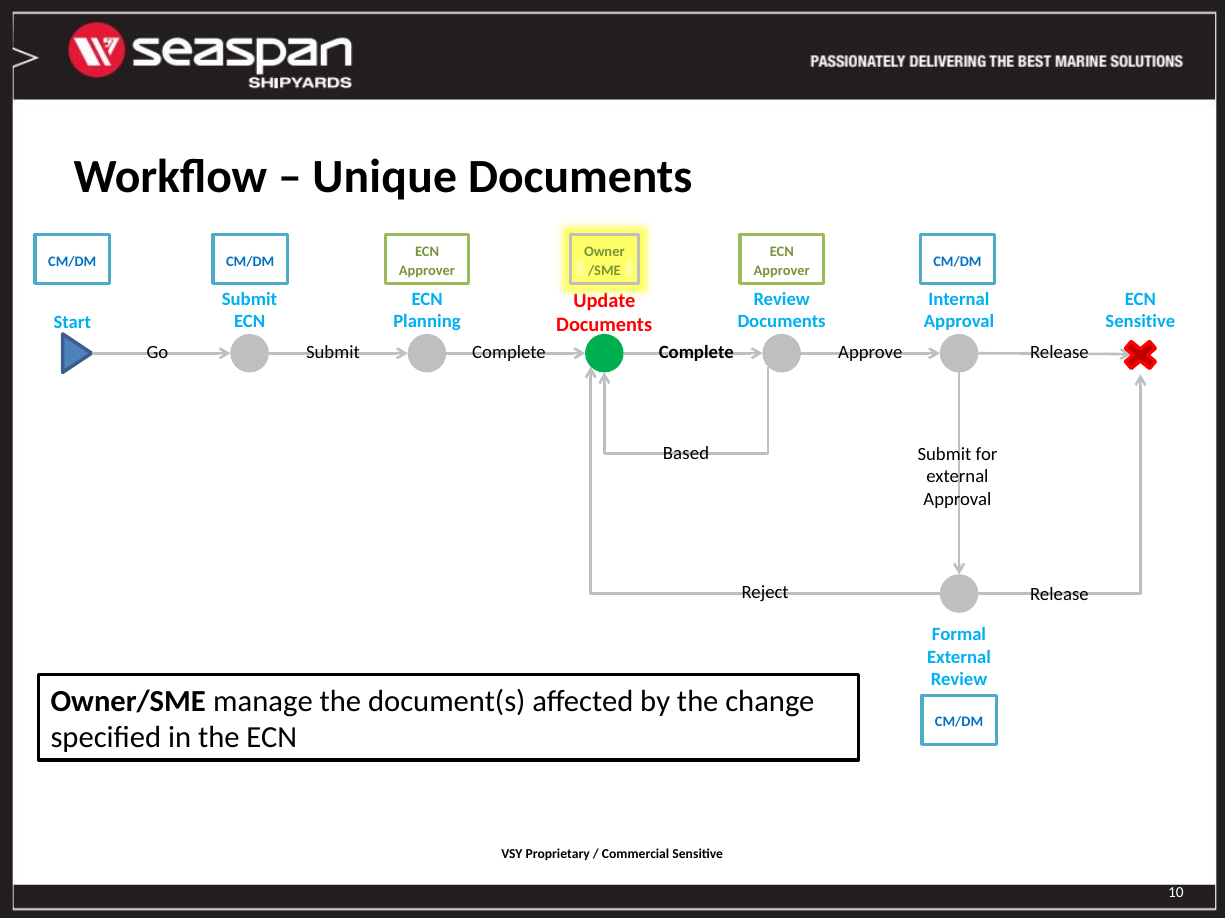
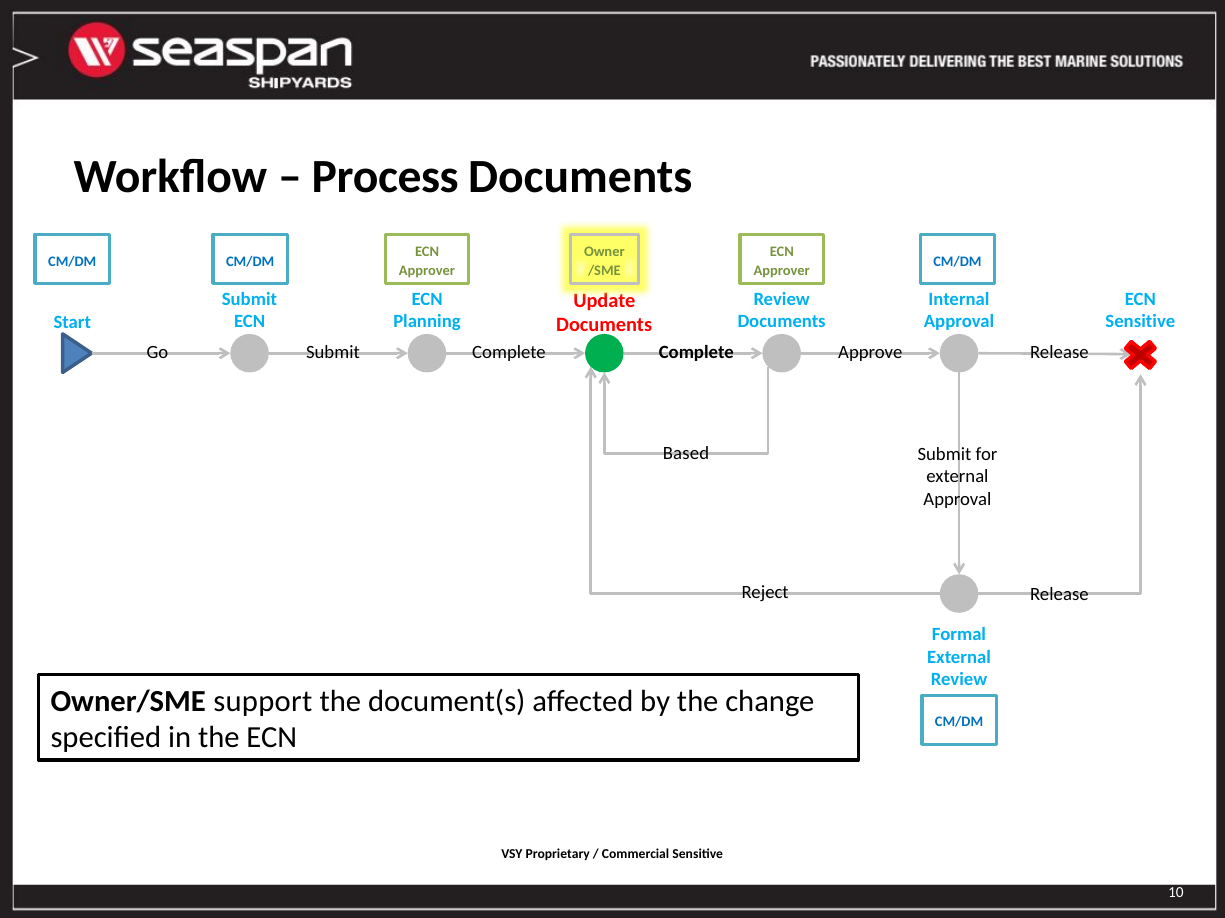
Unique: Unique -> Process (385, 177)
manage: manage -> support (263, 702)
